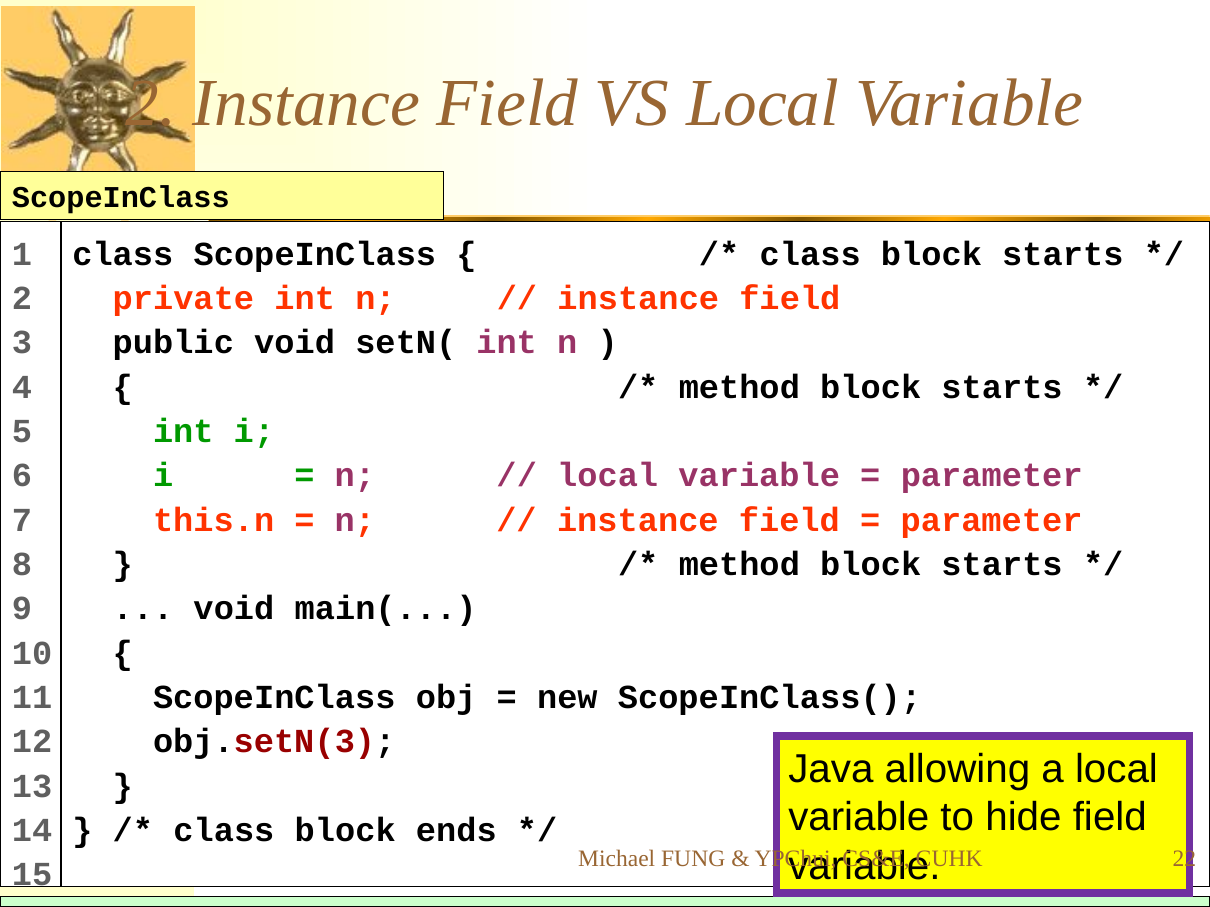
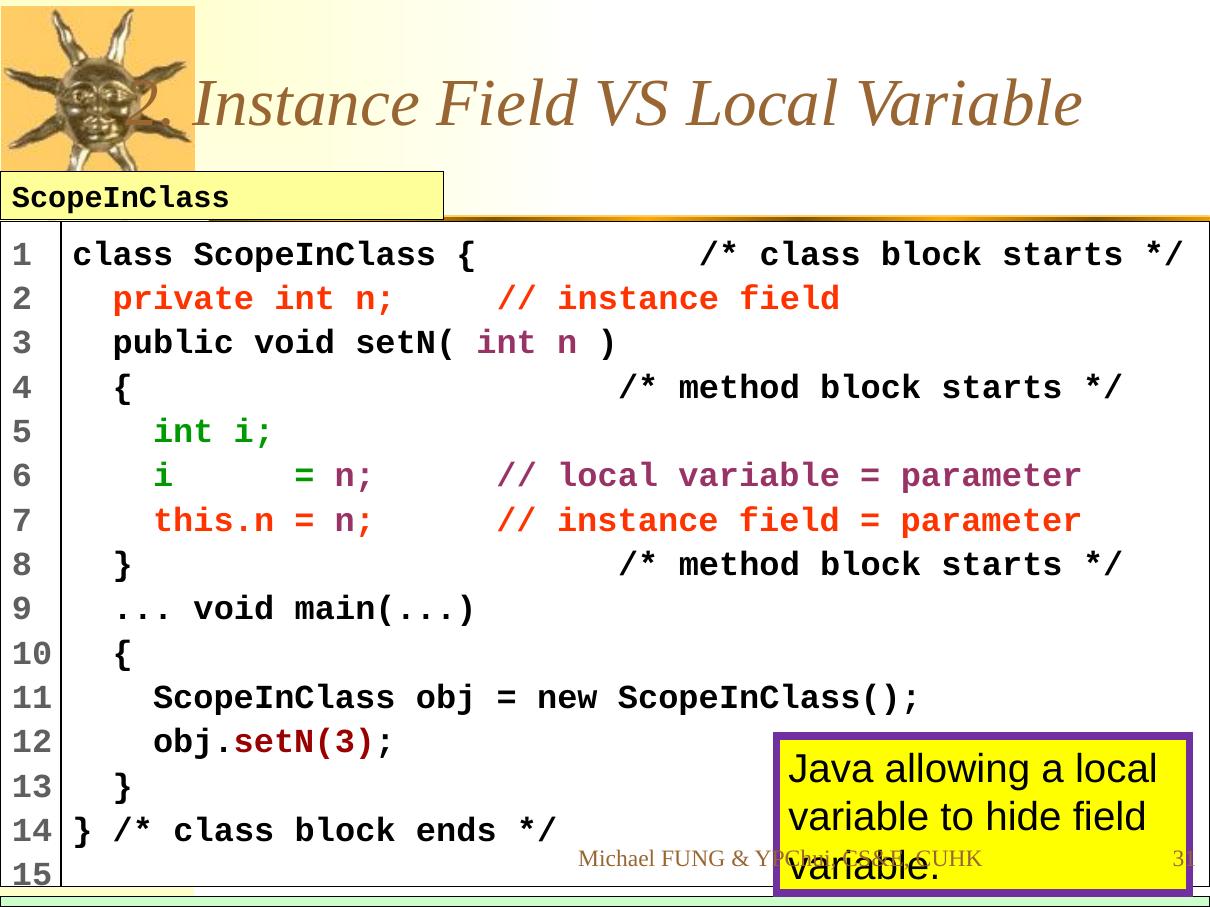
22: 22 -> 31 (1184, 859)
